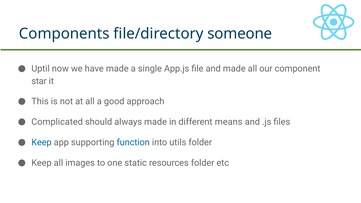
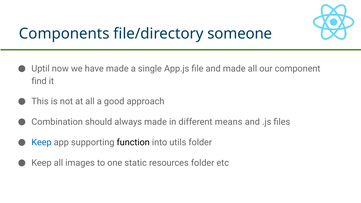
star: star -> find (39, 81)
Complicated: Complicated -> Combination (57, 122)
function colour: blue -> black (133, 142)
